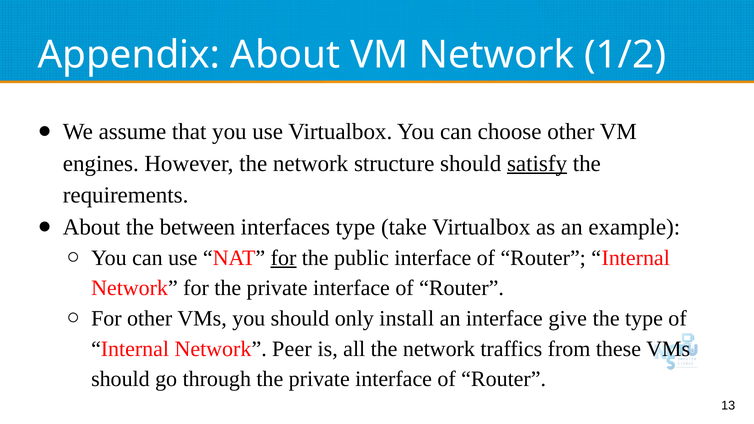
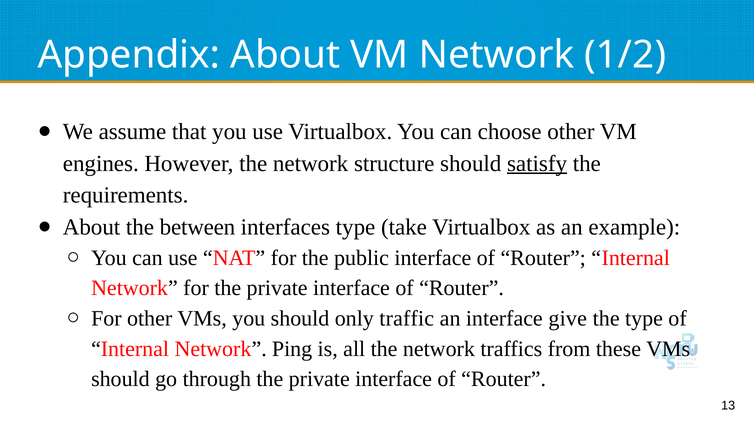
for underline: present -> none (284, 258)
install: install -> traffic (407, 319)
Peer: Peer -> Ping (292, 349)
